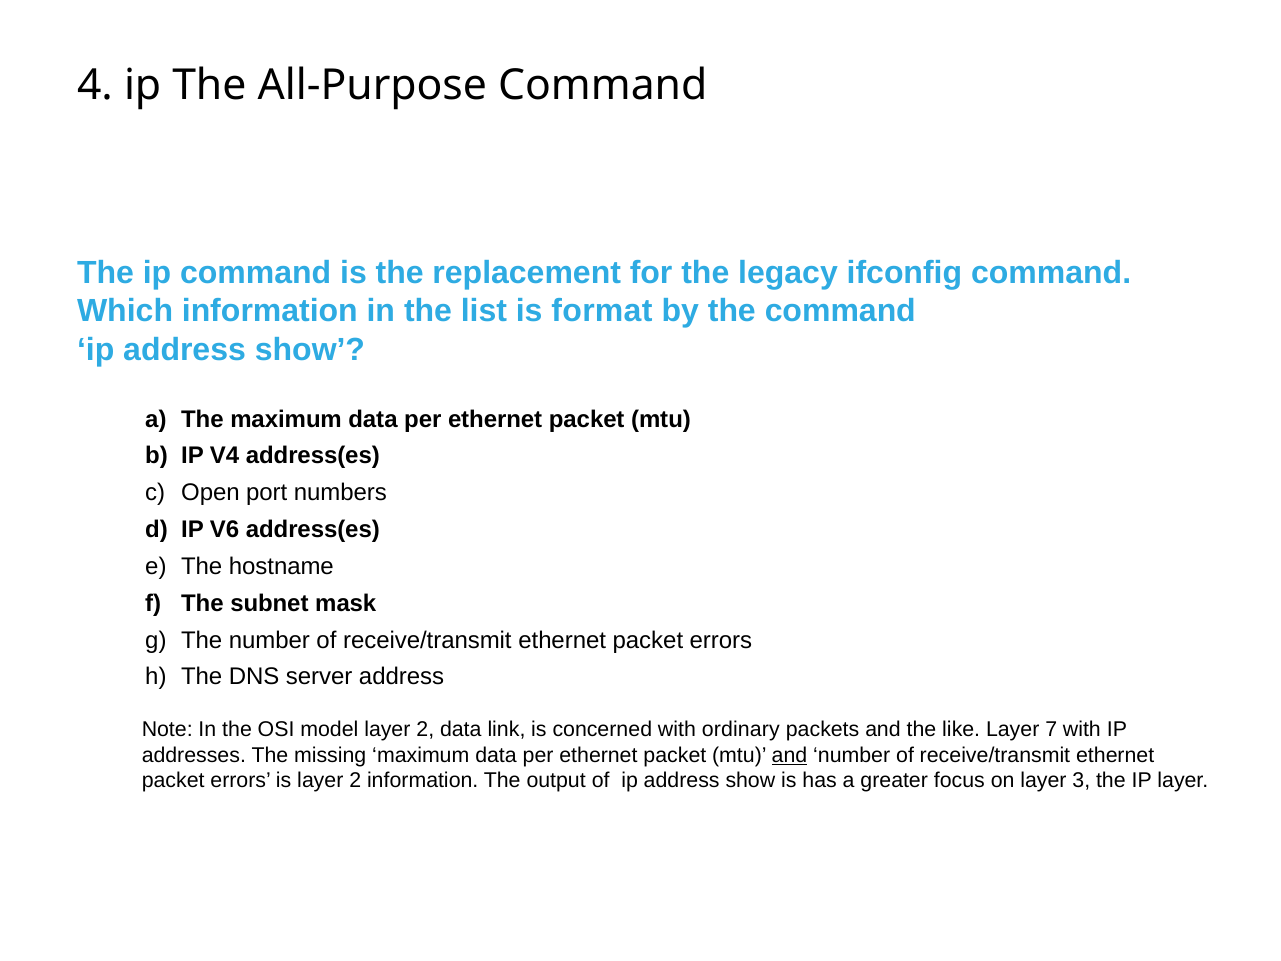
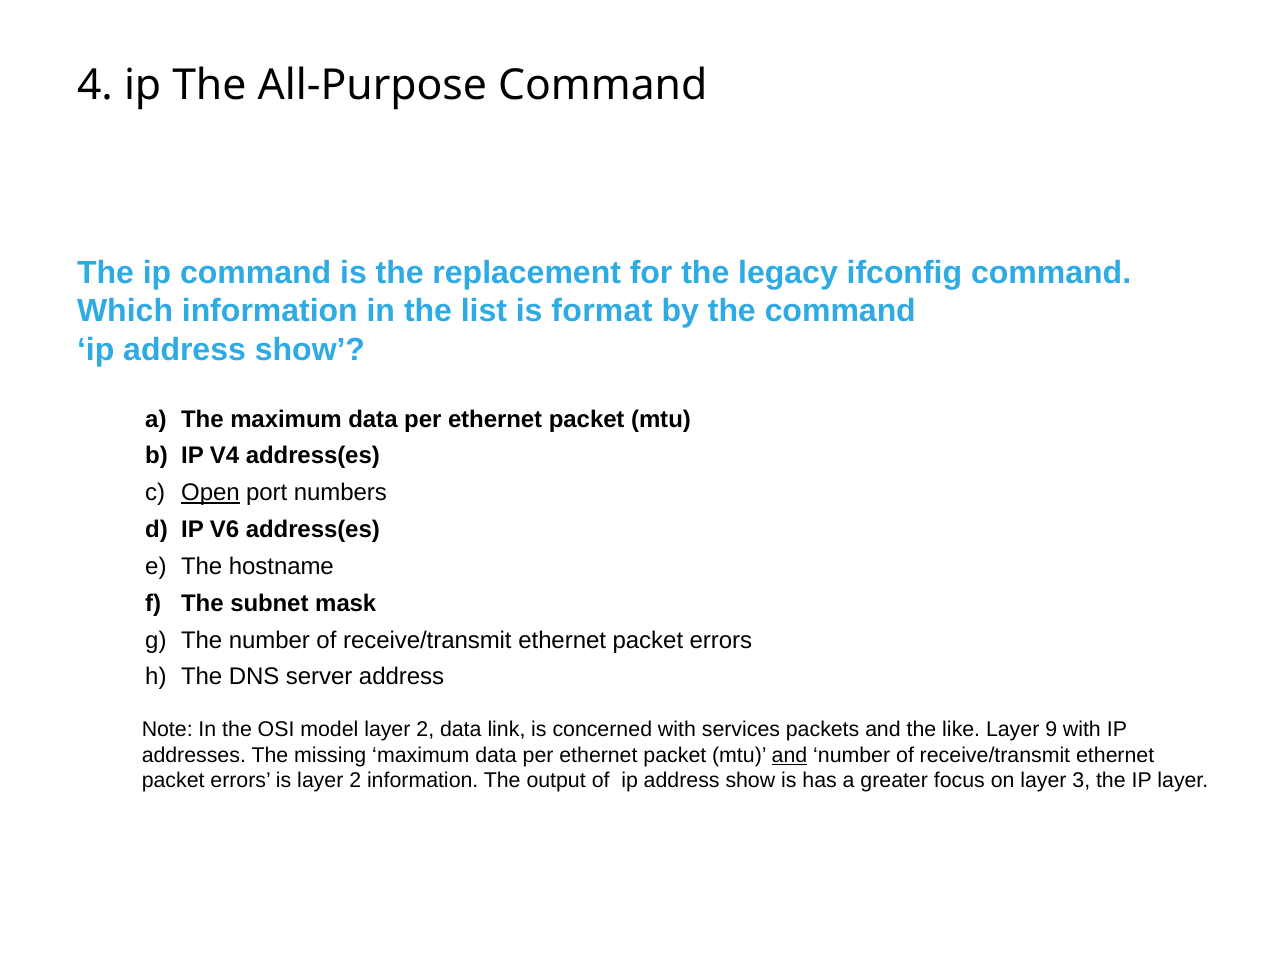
Open underline: none -> present (210, 493)
ordinary: ordinary -> services (741, 729)
7: 7 -> 9 (1051, 729)
